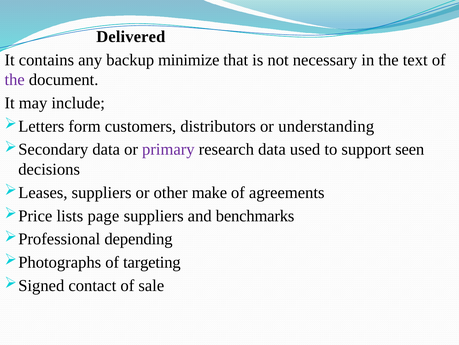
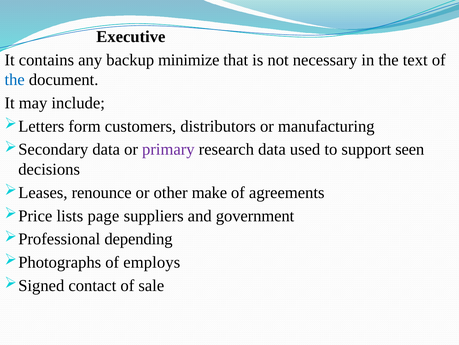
Delivered: Delivered -> Executive (131, 37)
the colour: purple -> blue (15, 80)
understanding: understanding -> manufacturing (326, 126)
suppliers: suppliers -> renounce (102, 192)
benchmarks: benchmarks -> government (255, 215)
targeting: targeting -> employs (152, 262)
